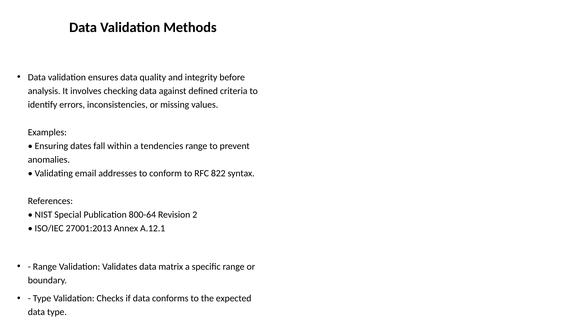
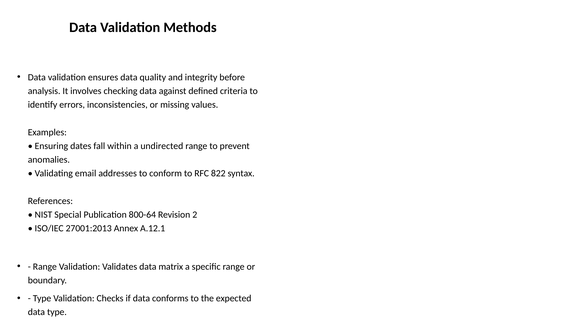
tendencies: tendencies -> undirected (162, 146)
